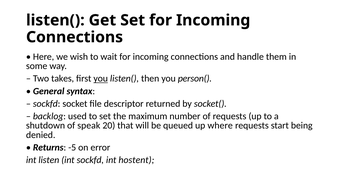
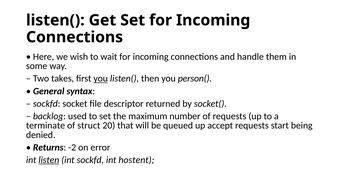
shutdown: shutdown -> terminate (46, 126)
speak: speak -> struct (89, 126)
where: where -> accept (220, 126)
-5: -5 -> -2 (72, 148)
listen underline: none -> present (49, 160)
